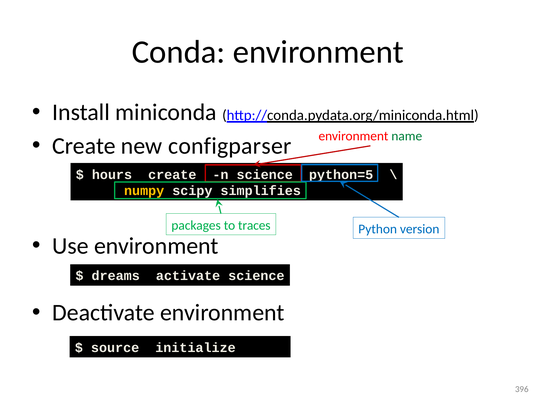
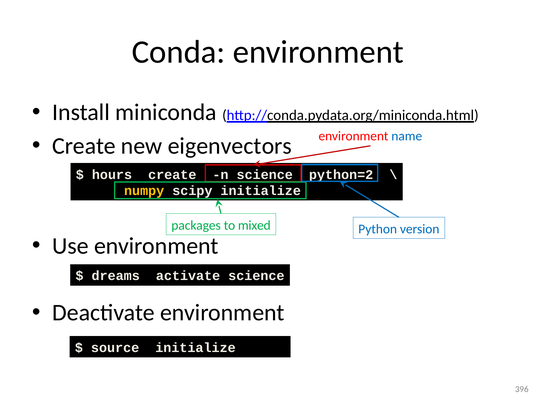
name colour: green -> blue (407, 136)
configparser: configparser -> eigenvectors (230, 146)
python=5: python=5 -> python=2 (341, 175)
scipy simplifies: simplifies -> initialize (261, 191)
traces: traces -> mixed (254, 225)
